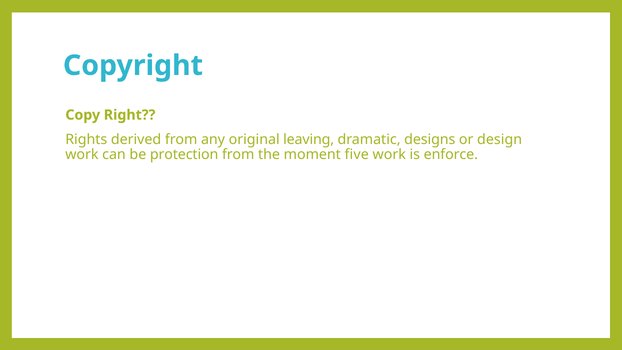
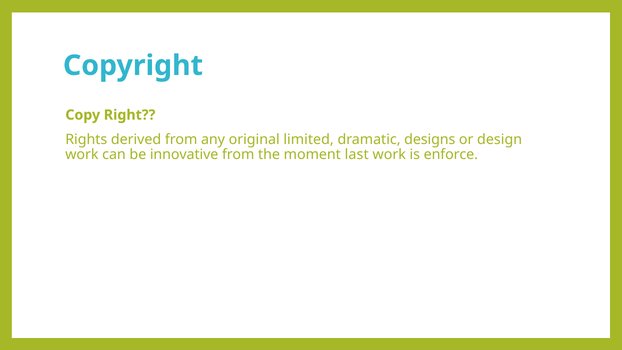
leaving: leaving -> limited (309, 139)
protection: protection -> innovative (184, 155)
five: five -> last (357, 155)
